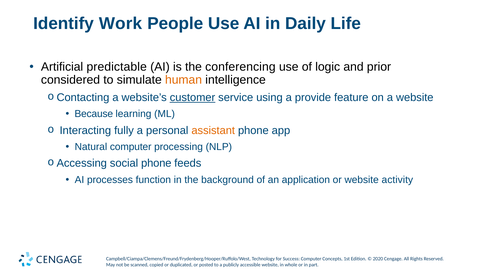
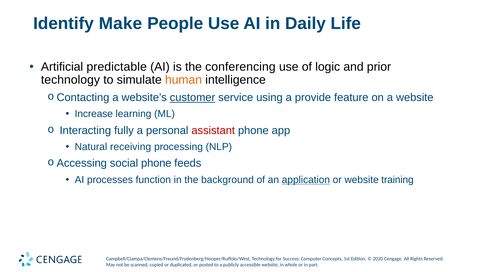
Work: Work -> Make (120, 24)
considered: considered -> technology (70, 80)
Because: Because -> Increase (94, 114)
assistant colour: orange -> red (213, 130)
Natural computer: computer -> receiving (131, 147)
application underline: none -> present (306, 180)
activity: activity -> training (397, 180)
